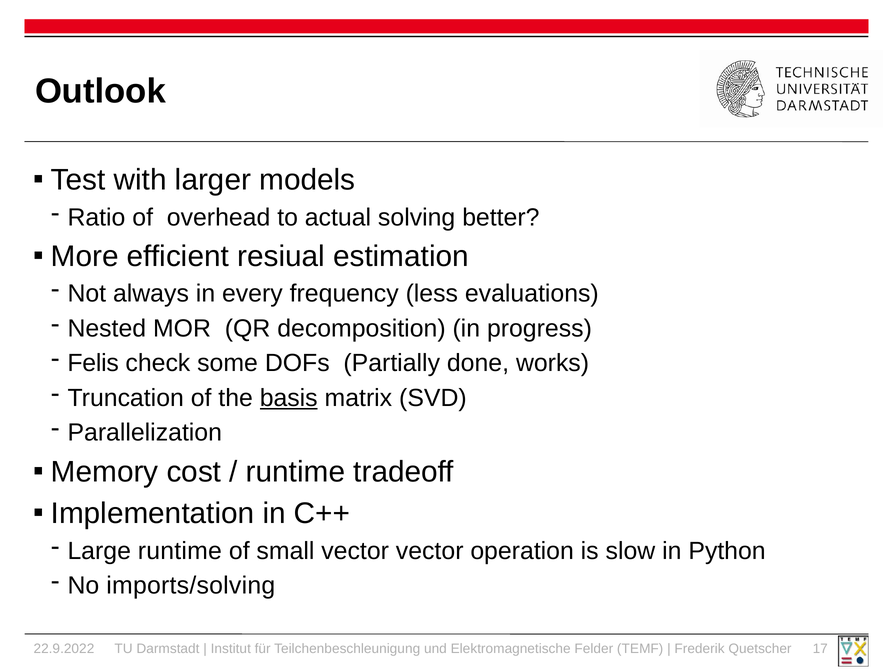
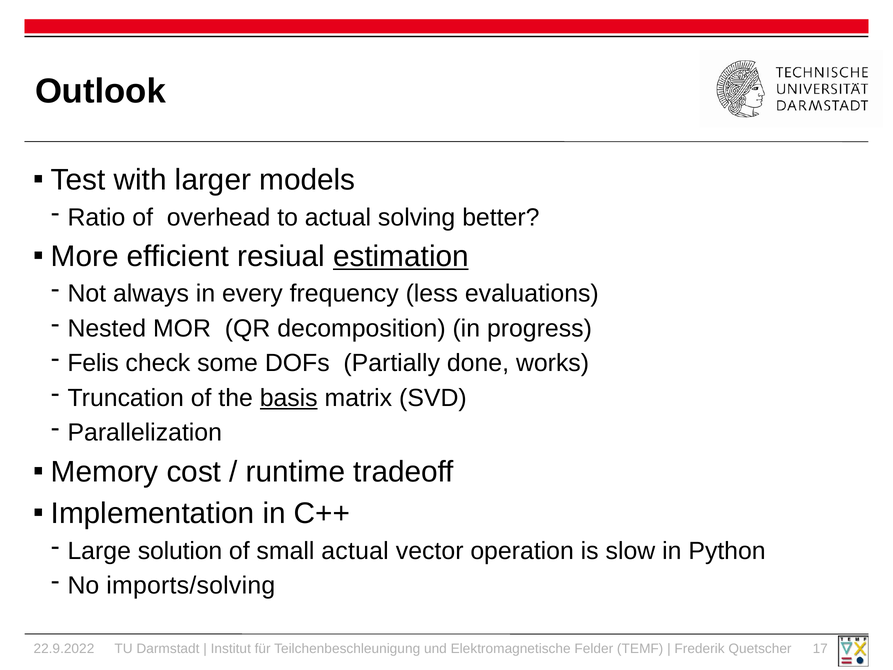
estimation underline: none -> present (401, 256)
Large runtime: runtime -> solution (180, 551)
small vector: vector -> actual (355, 551)
